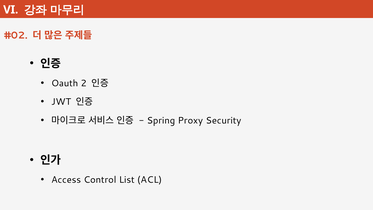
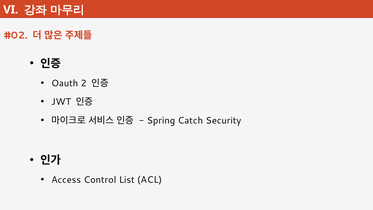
Proxy: Proxy -> Catch (190, 120)
